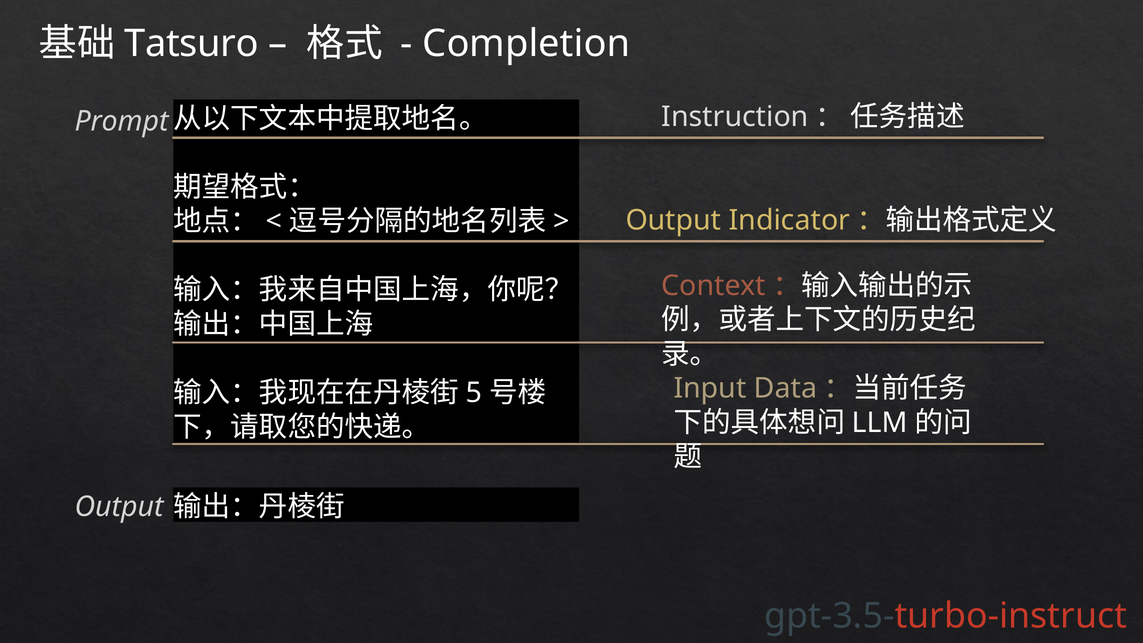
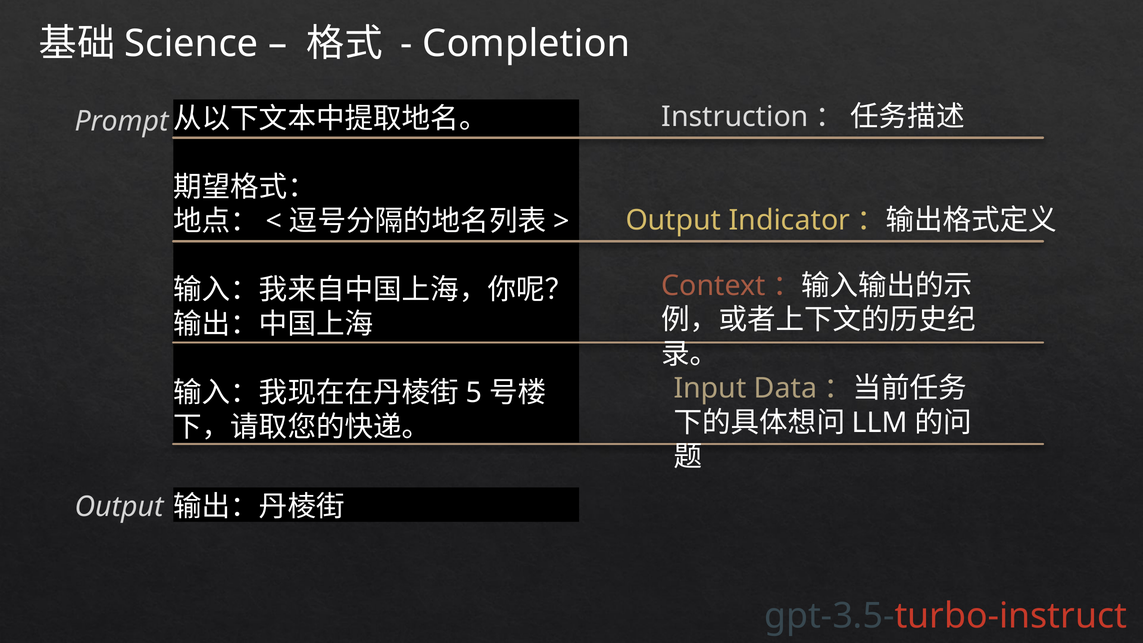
Tatsuro: Tatsuro -> Science (191, 44)
